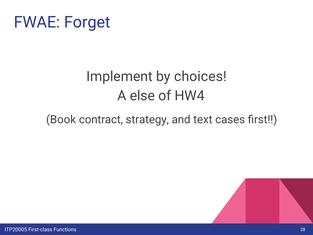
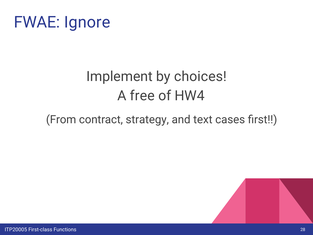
Forget: Forget -> Ignore (87, 22)
else: else -> free (142, 96)
Book: Book -> From (61, 120)
